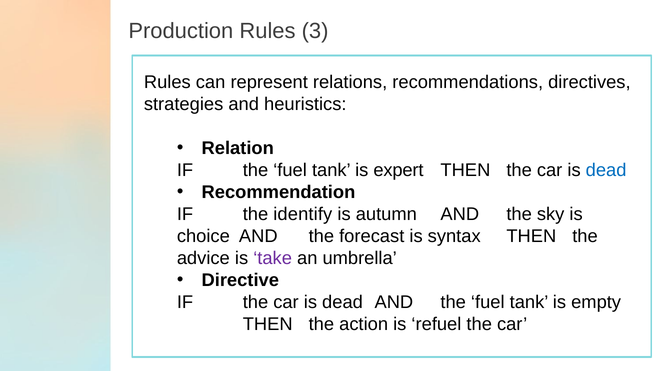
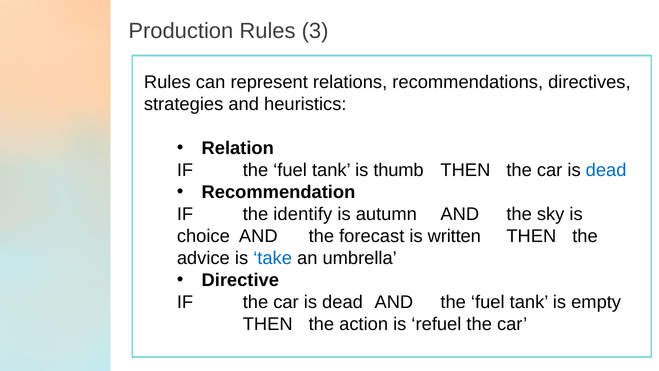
expert: expert -> thumb (398, 170)
syntax: syntax -> written (454, 236)
take colour: purple -> blue (273, 258)
